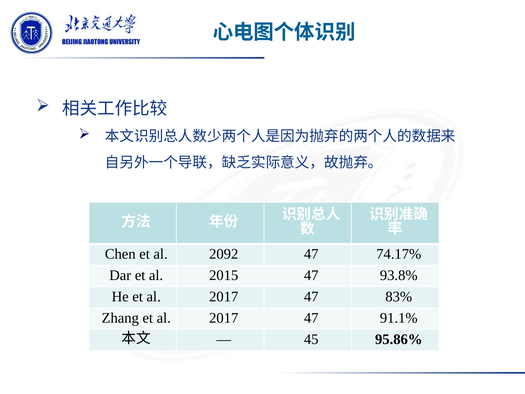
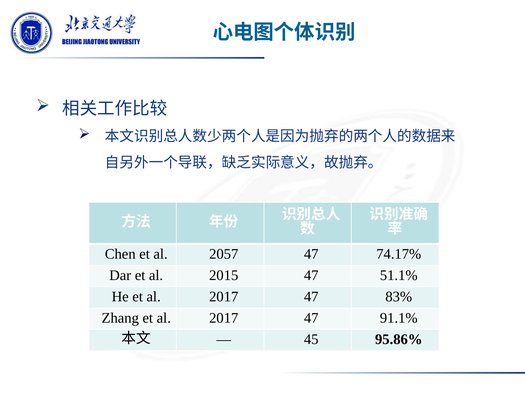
2092: 2092 -> 2057 (224, 254)
93.8%: 93.8% -> 51.1% (399, 275)
